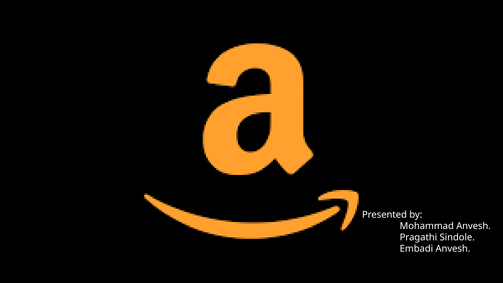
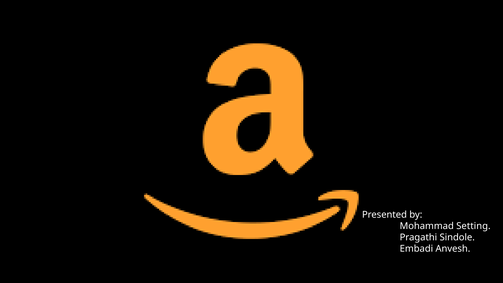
Mohammad Anvesh: Anvesh -> Setting (473, 226)
